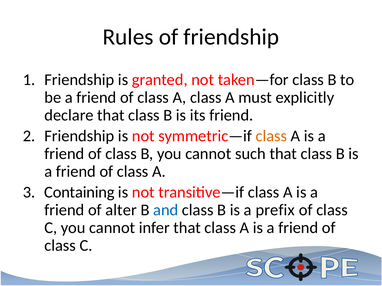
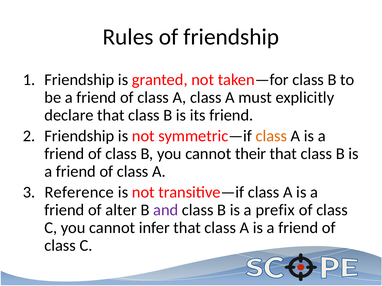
such: such -> their (251, 154)
Containing: Containing -> Reference (79, 193)
and colour: blue -> purple (166, 210)
